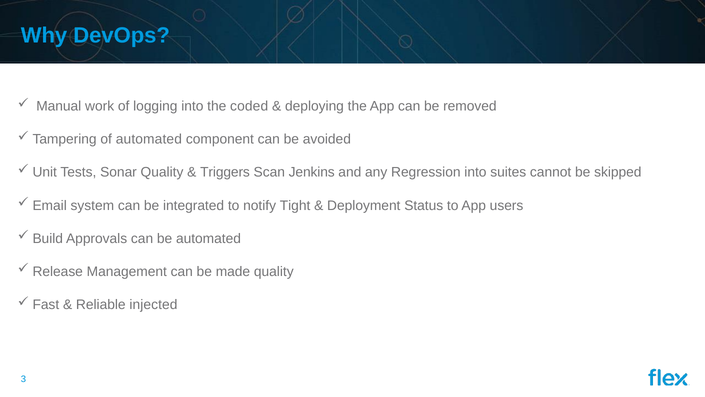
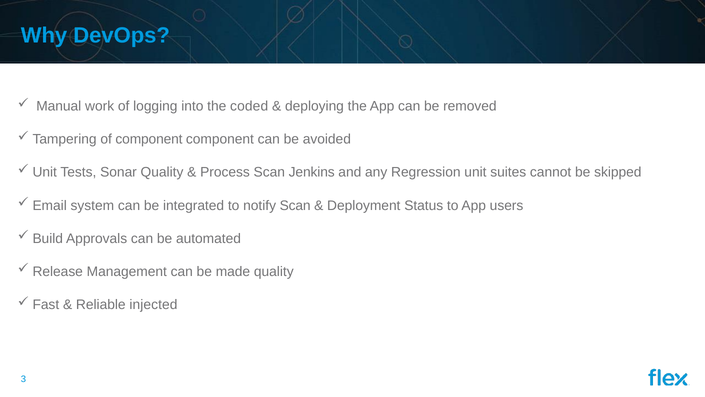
of automated: automated -> component (149, 139)
Triggers: Triggers -> Process (225, 172)
Regression into: into -> unit (475, 172)
notify Tight: Tight -> Scan (295, 205)
